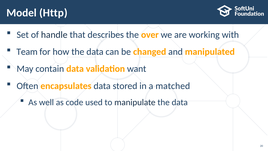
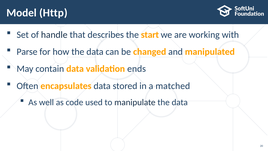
over: over -> start (150, 35)
Team: Team -> Parse (27, 52)
want: want -> ends (137, 69)
